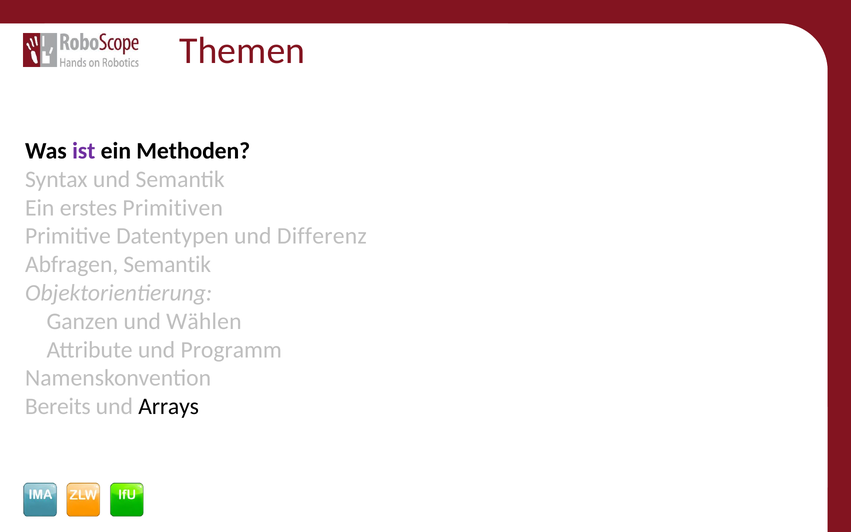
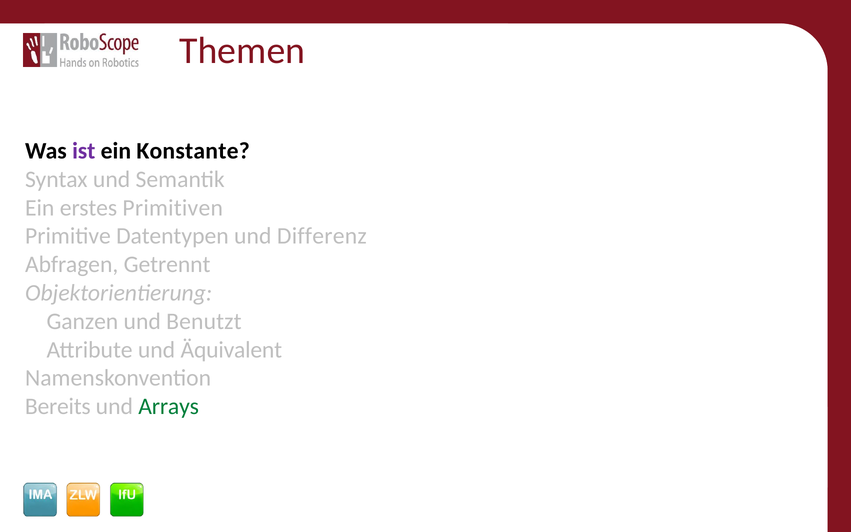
Methoden: Methoden -> Konstante (193, 151)
Abfragen Semantik: Semantik -> Getrennt (167, 264)
Wählen: Wählen -> Benutzt (204, 321)
Programm: Programm -> Äquivalent (231, 350)
Arrays colour: black -> green (169, 406)
